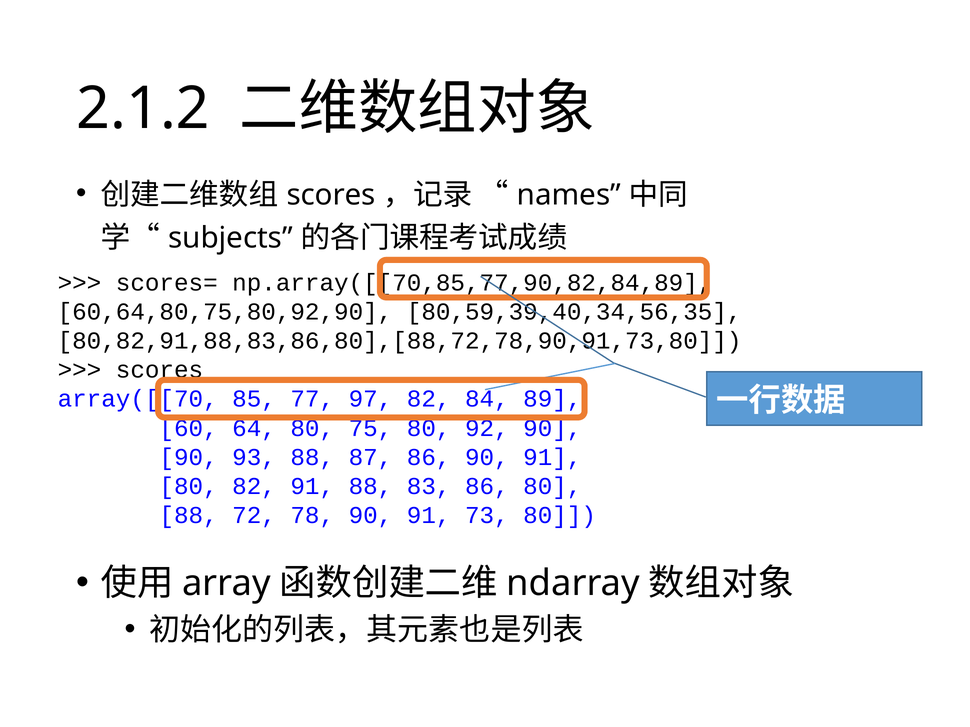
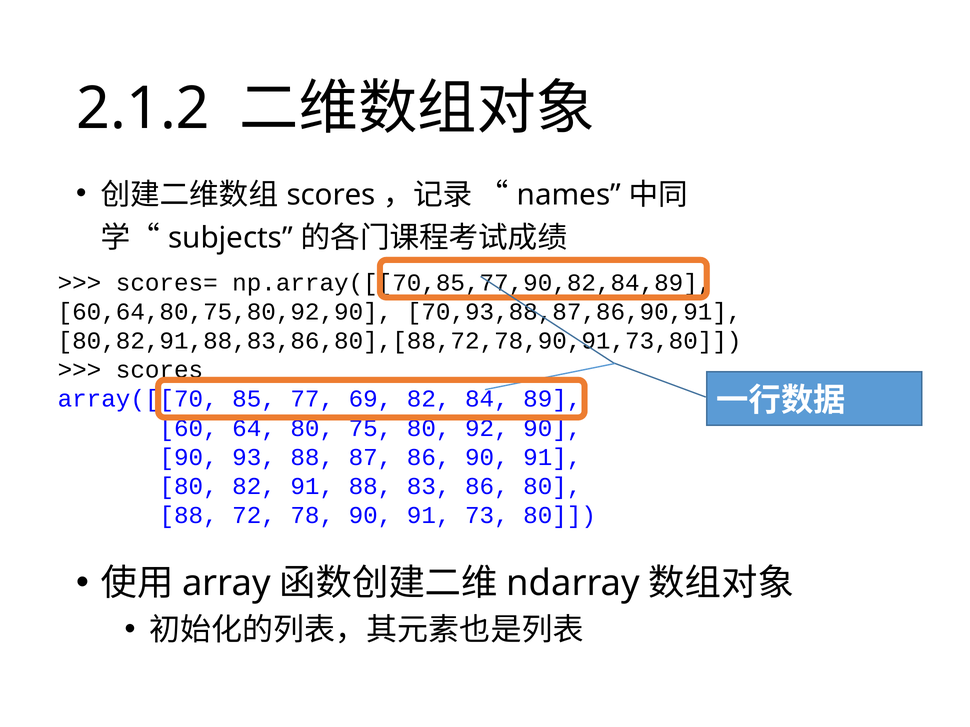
80,59,39,40,34,56,35: 80,59,39,40,34,56,35 -> 70,93,88,87,86,90,91 (574, 312)
97: 97 -> 69 (370, 399)
